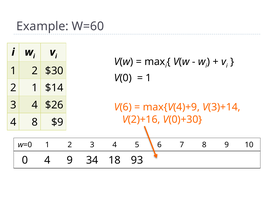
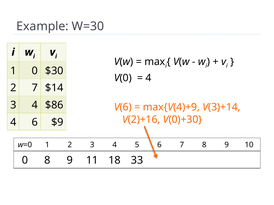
W=60: W=60 -> W=30 (88, 26)
2: 2 -> 0 (35, 71)
1: 1 -> 4 (148, 78)
2 1: 1 -> 7 (35, 88)
$26: $26 -> $86 (54, 105)
4 8: 8 -> 6 (35, 123)
0 4: 4 -> 8 (47, 161)
34: 34 -> 11 (92, 161)
93: 93 -> 33 (137, 161)
